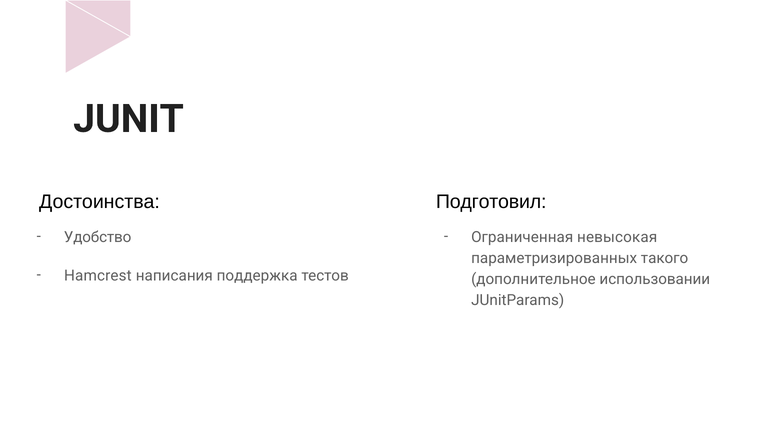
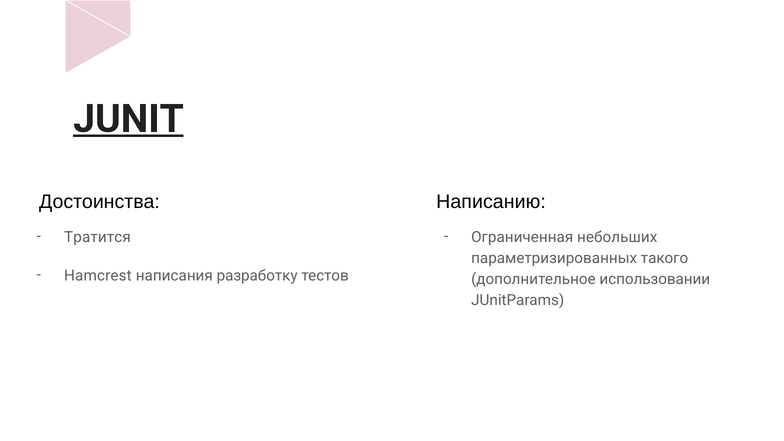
JUNIT underline: none -> present (129, 119)
Подготовил: Подготовил -> Написанию (491, 202)
Удобство: Удобство -> Тратится (97, 237)
невысокая: невысокая -> небольших (617, 237)
поддержка: поддержка -> разработку (257, 275)
